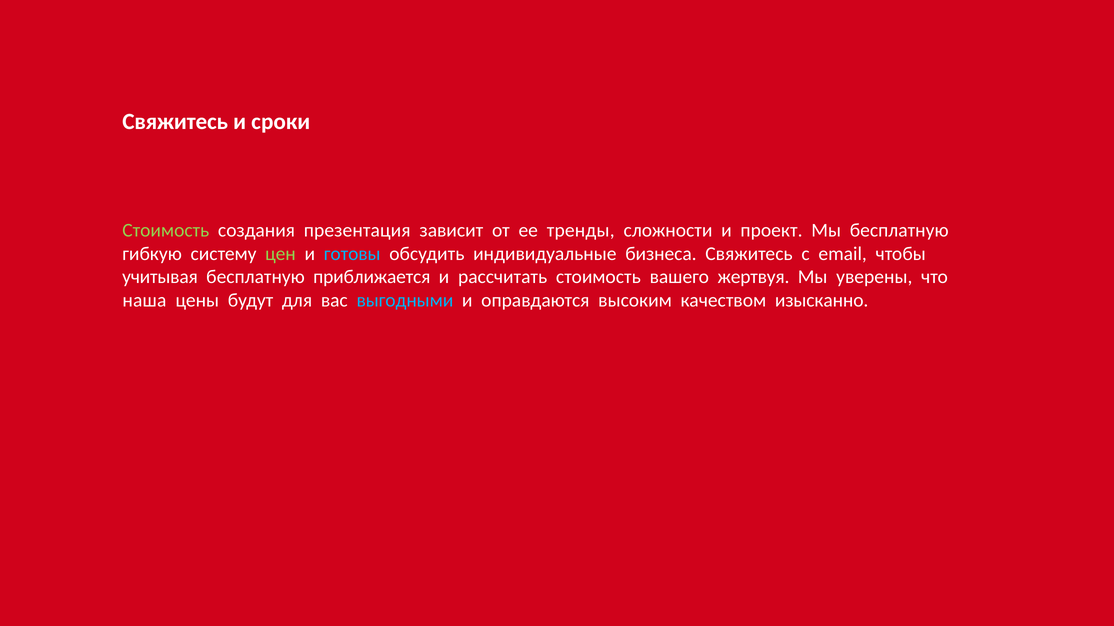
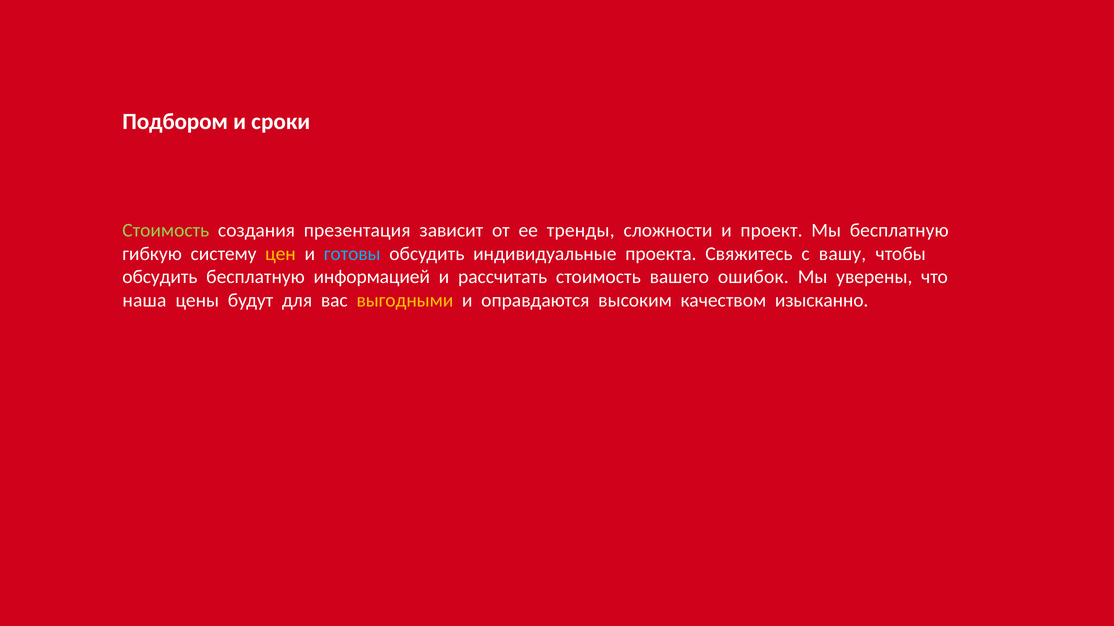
Свяжитесь: Свяжитесь -> Подбором (175, 122)
цен colour: light green -> yellow (281, 254)
бизнеса: бизнеса -> проекта (661, 254)
email: email -> вашу (843, 254)
учитывая: учитывая -> обсудить (160, 277)
приближается: приближается -> информацией (372, 277)
жертвуя: жертвуя -> ошибок (753, 277)
выгодными colour: light blue -> yellow (405, 301)
